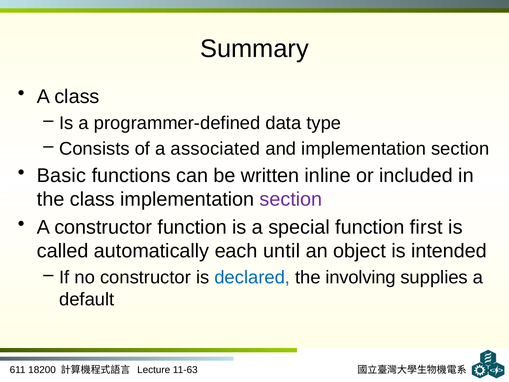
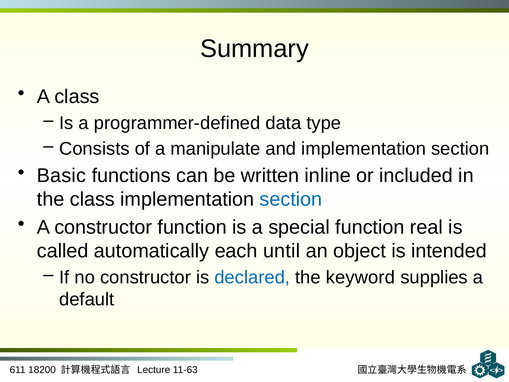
associated: associated -> manipulate (215, 149)
section colour: purple -> blue (291, 199)
first: first -> real (426, 227)
involving: involving -> keyword (360, 277)
